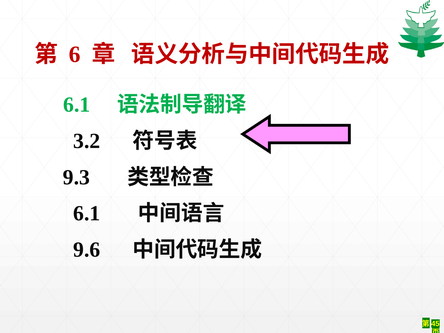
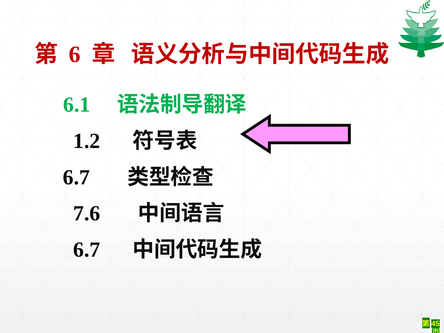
3.2: 3.2 -> 1.2 (87, 141)
9.3: 9.3 -> 6.7 (76, 177)
6.1: 6.1 -> 7.6 (87, 213)
9.6: 9.6 -> 6.7 (87, 250)
